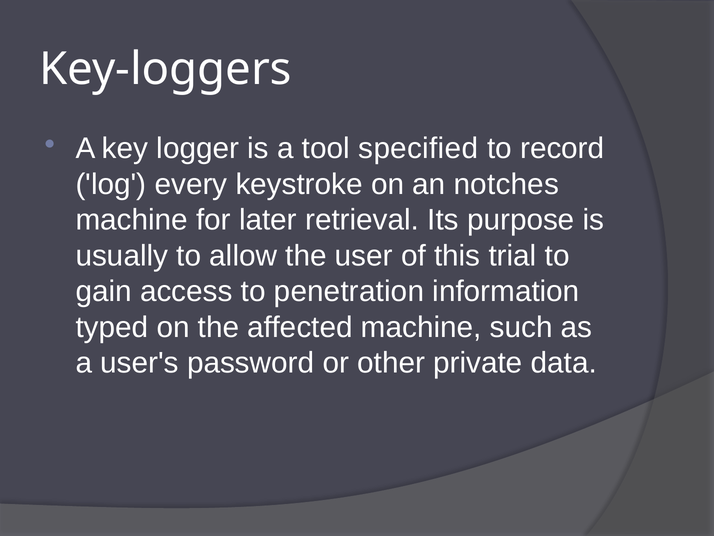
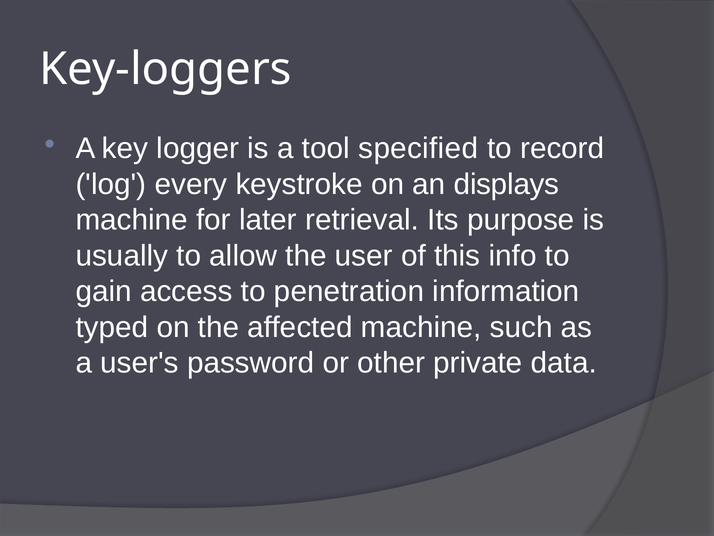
notches: notches -> displays (507, 184)
trial: trial -> info (513, 256)
